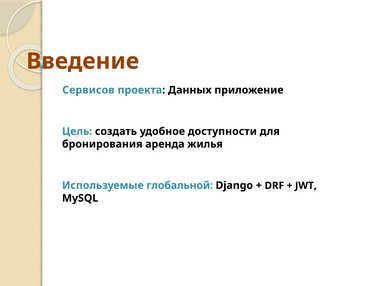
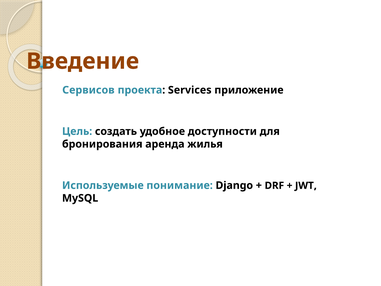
Данных: Данных -> Services (190, 90)
глобальной: глобальной -> понимание (180, 185)
